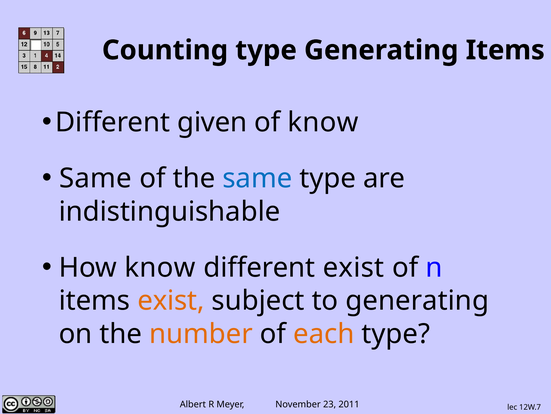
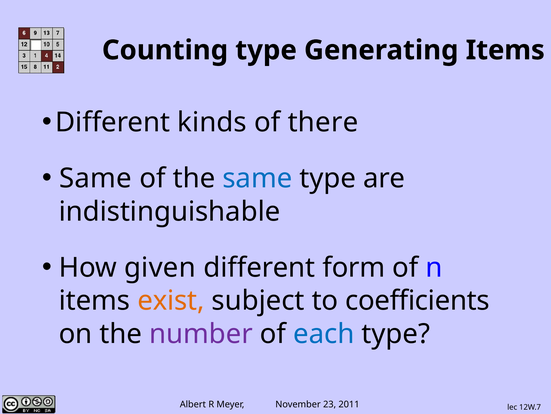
given: given -> kinds (212, 122)
of know: know -> there (323, 122)
How know: know -> given (160, 267)
different exist: exist -> form (354, 267)
to generating: generating -> coefficients (417, 300)
number colour: orange -> purple (201, 333)
each colour: orange -> blue (324, 333)
